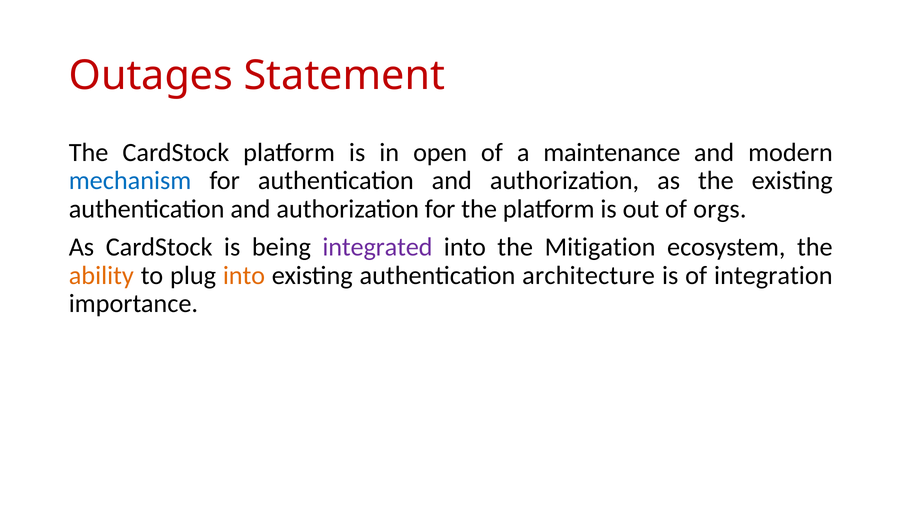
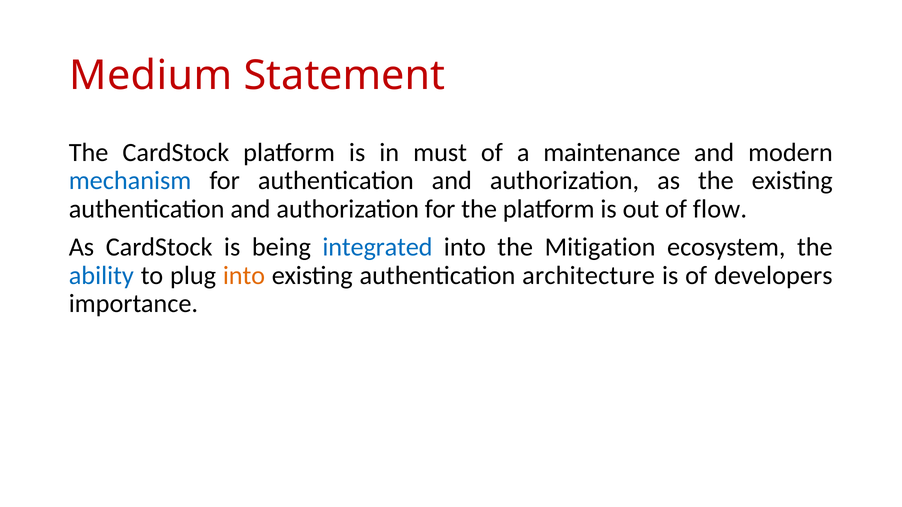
Outages: Outages -> Medium (151, 76)
open: open -> must (440, 153)
orgs: orgs -> flow (720, 209)
integrated colour: purple -> blue (377, 247)
ability colour: orange -> blue (101, 276)
integration: integration -> developers (773, 276)
